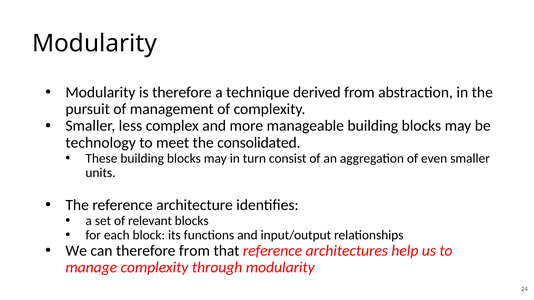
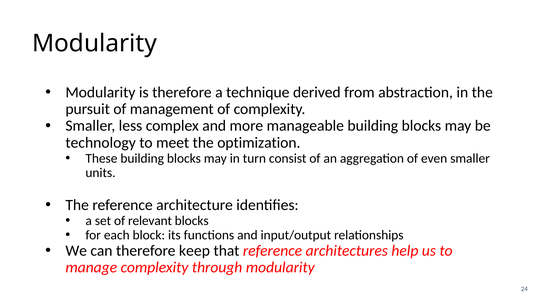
consolidated: consolidated -> optimization (259, 143)
therefore from: from -> keep (194, 251)
